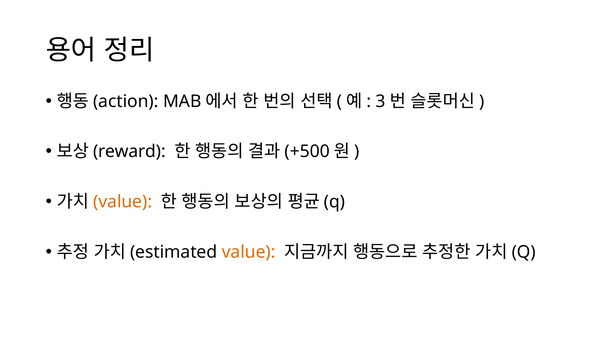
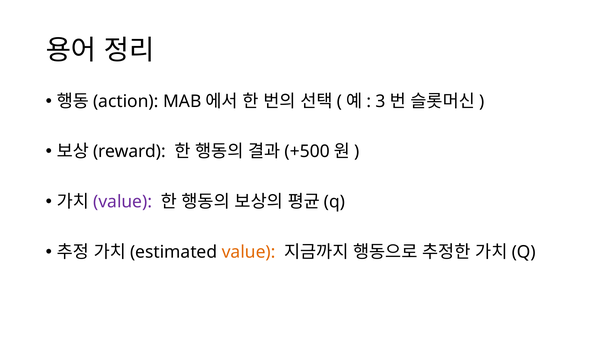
value colour: orange -> purple (123, 202)
